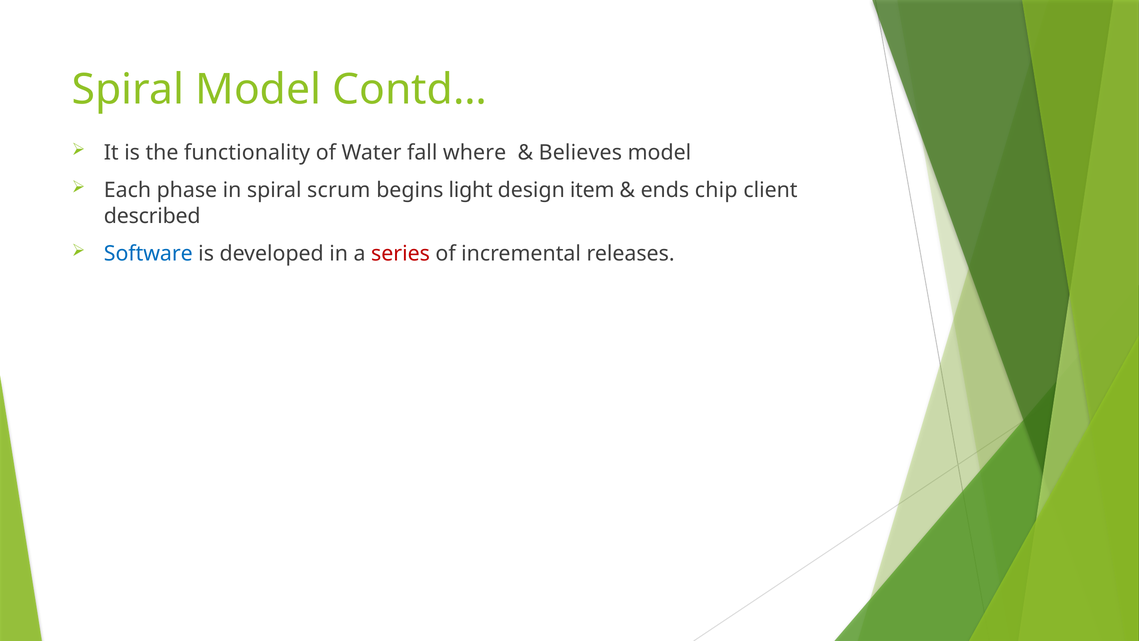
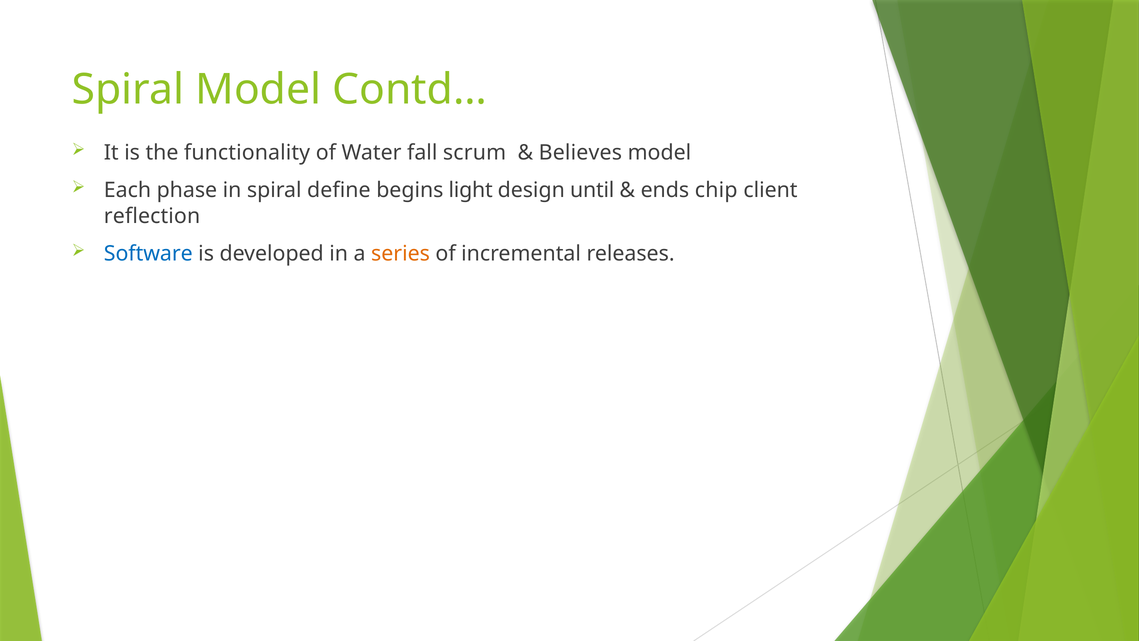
where: where -> scrum (475, 153)
scrum: scrum -> define (339, 190)
item: item -> until (592, 190)
described: described -> reflection (152, 216)
series colour: red -> orange (400, 253)
